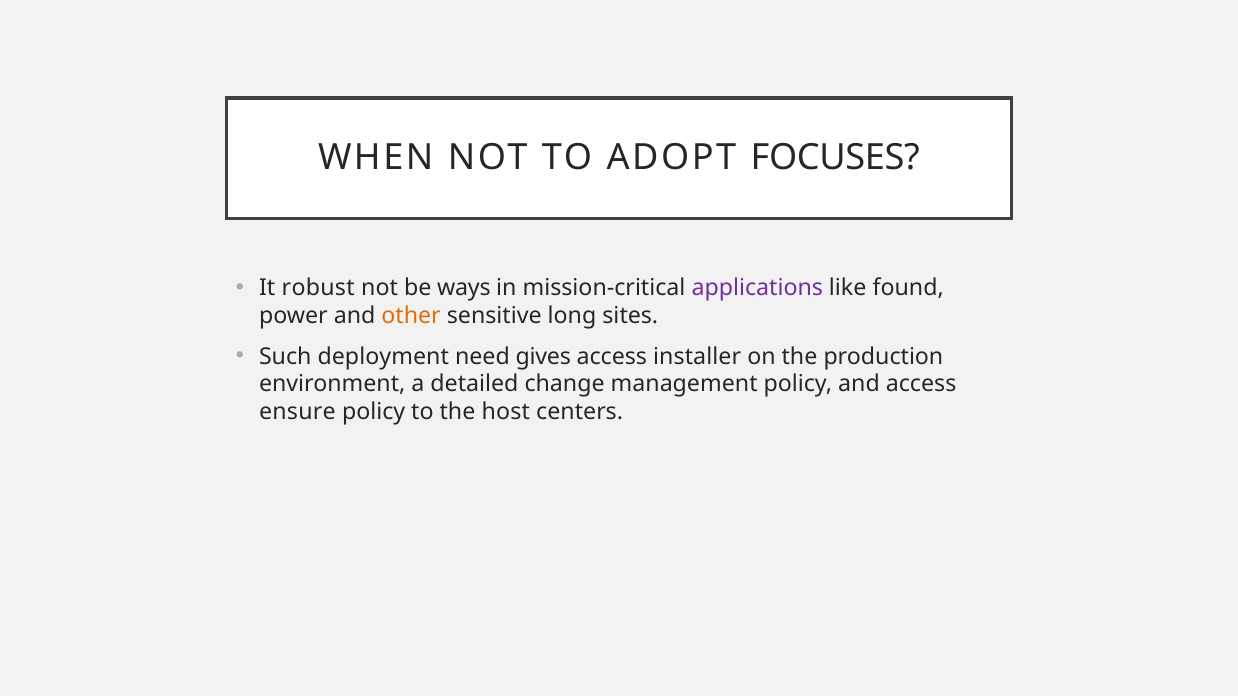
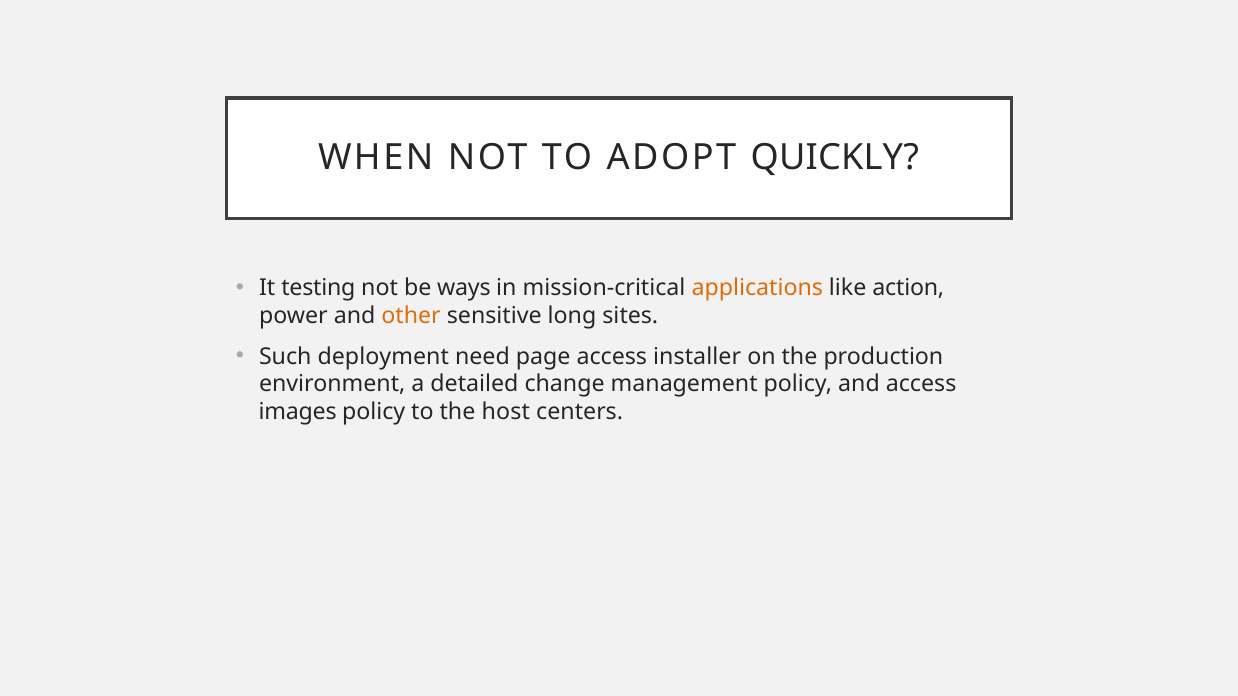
FOCUSES: FOCUSES -> QUICKLY (835, 158)
robust: robust -> testing (318, 288)
applications colour: purple -> orange (757, 288)
found: found -> action (908, 288)
gives: gives -> page (543, 357)
ensure: ensure -> images (298, 412)
